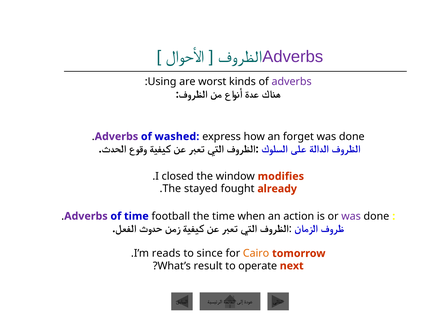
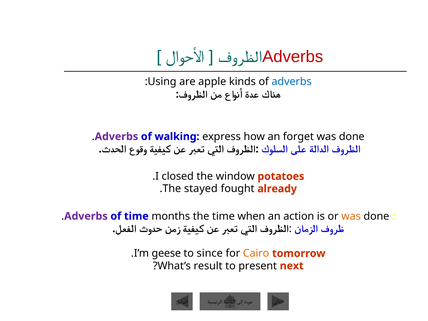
Adverbs colour: purple -> red (293, 57)
worst: worst -> apple (212, 82)
adverbs colour: purple -> blue (292, 82)
washed: washed -> walking (177, 137)
modifies: modifies -> potatoes (281, 176)
football: football -> months (171, 216)
was colour: purple -> orange (351, 216)
reads: reads -> geese (166, 253)
operate: operate -> present (258, 266)
